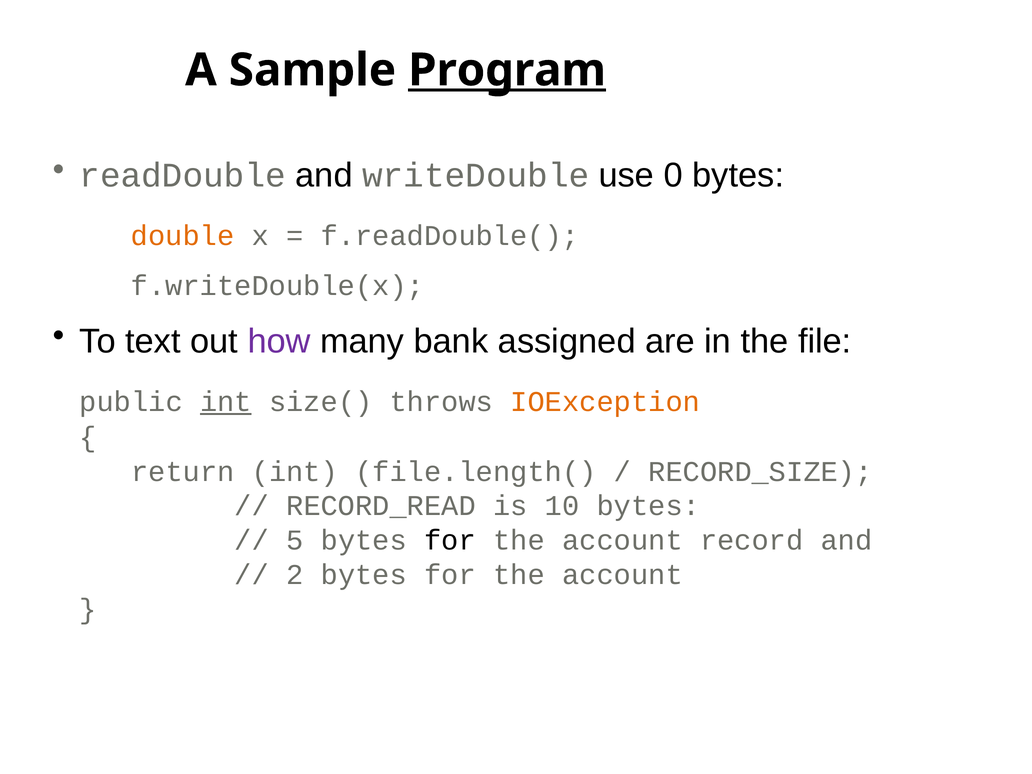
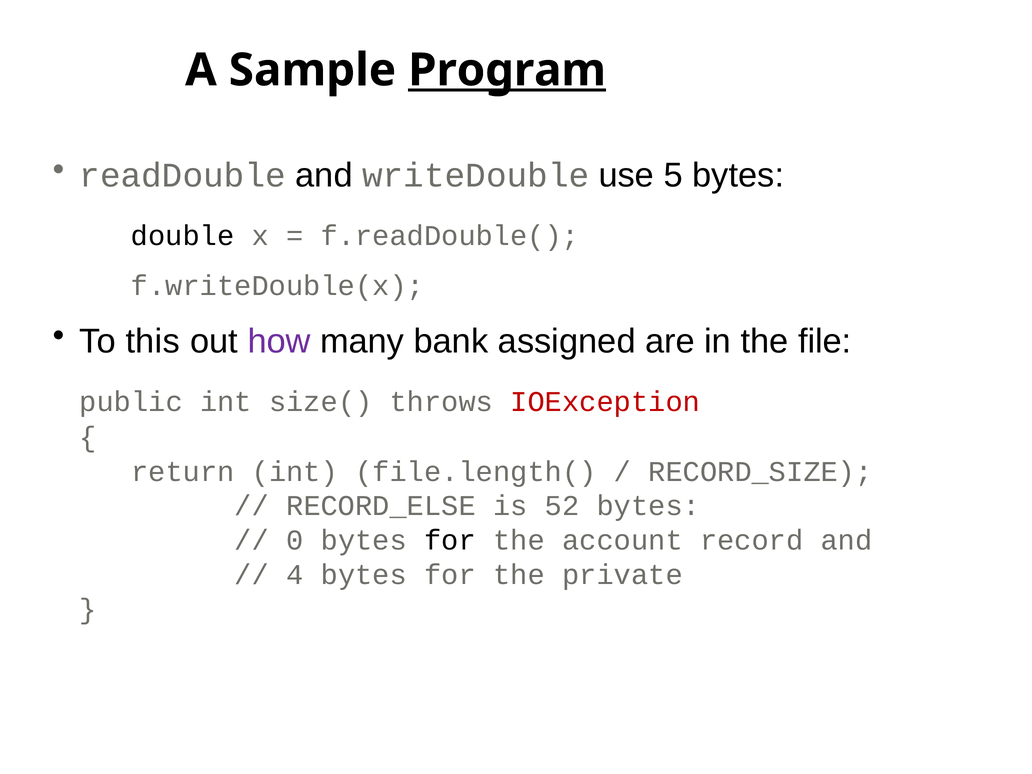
0: 0 -> 5 (673, 176)
double colour: orange -> black (183, 236)
text: text -> this (153, 341)
int underline: present -> none (226, 402)
IOException colour: orange -> red (605, 402)
RECORD_READ: RECORD_READ -> RECORD_ELSE (381, 506)
10: 10 -> 52 (562, 506)
5: 5 -> 0 (295, 540)
2: 2 -> 4 (295, 575)
account: account -> private (622, 575)
